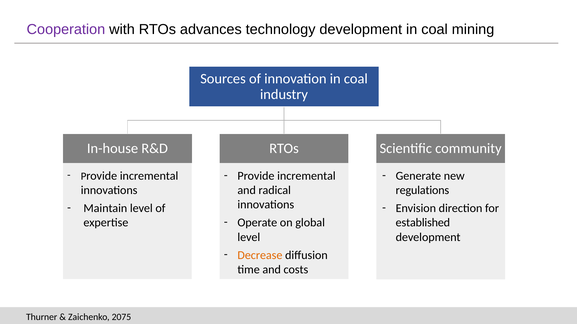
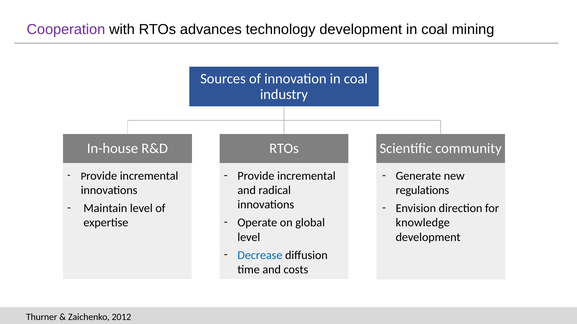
established: established -> knowledge (423, 223)
Decrease colour: orange -> blue (260, 255)
2075: 2075 -> 2012 (121, 317)
